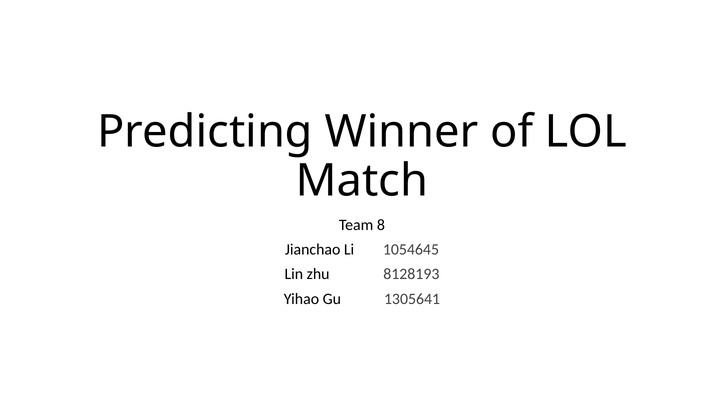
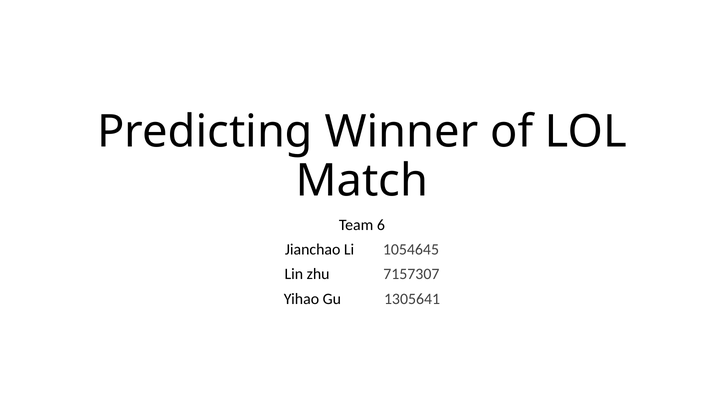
8: 8 -> 6 (381, 225)
8128193: 8128193 -> 7157307 (411, 274)
